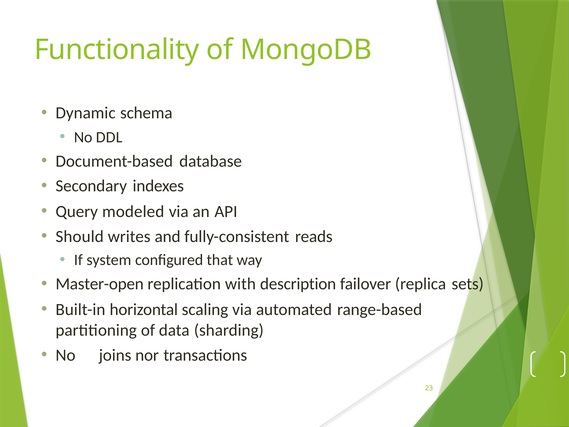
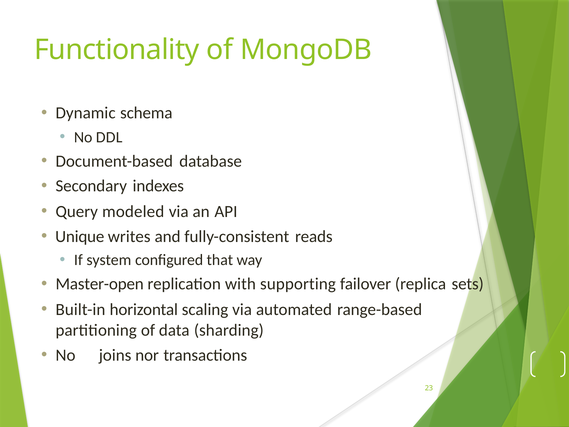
Should: Should -> Unique (80, 236)
description: description -> supporting (298, 284)
